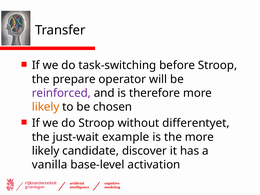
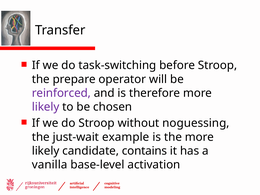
likely colour: orange -> purple (46, 107)
differentyet: differentyet -> noguessing (196, 123)
discover: discover -> contains (145, 151)
